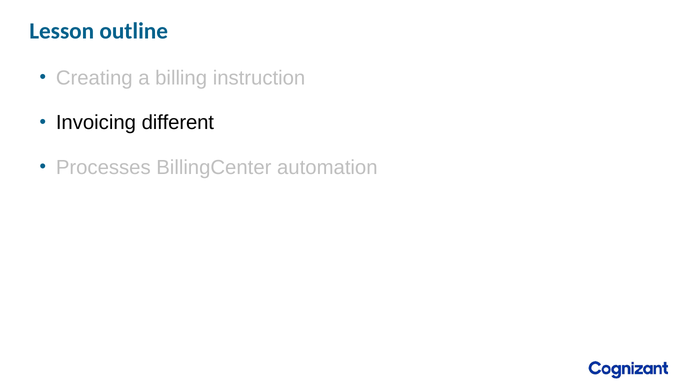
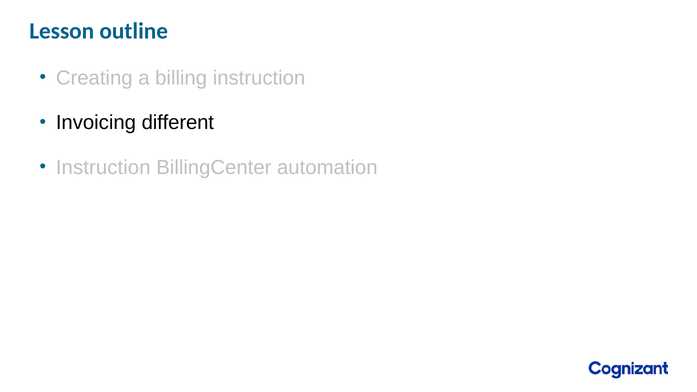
Processes: Processes -> Instruction (103, 167)
